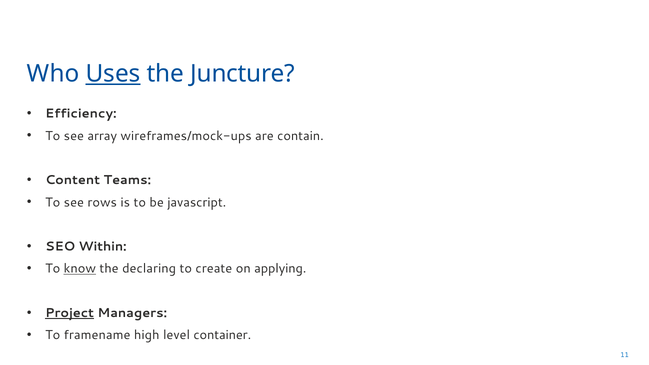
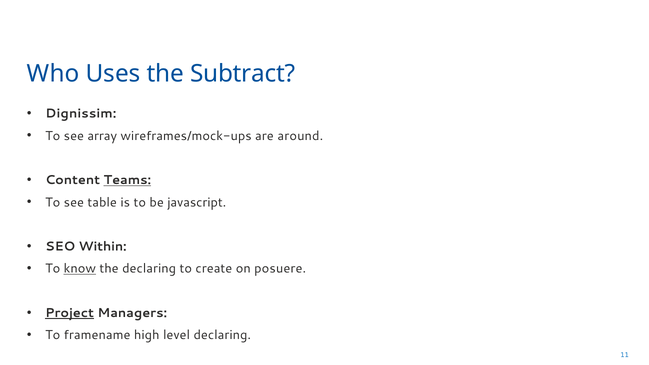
Uses underline: present -> none (113, 74)
Juncture: Juncture -> Subtract (243, 74)
Efficiency: Efficiency -> Dignissim (81, 114)
contain: contain -> around (300, 136)
Teams underline: none -> present (127, 180)
rows: rows -> table (102, 202)
applying: applying -> posuere (280, 269)
level container: container -> declaring (222, 335)
